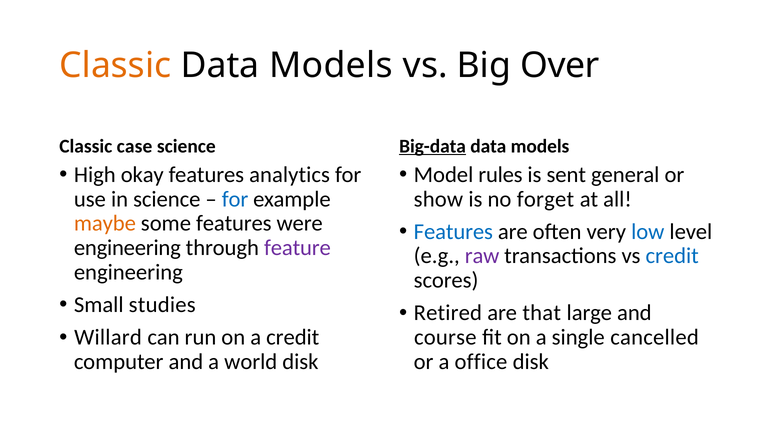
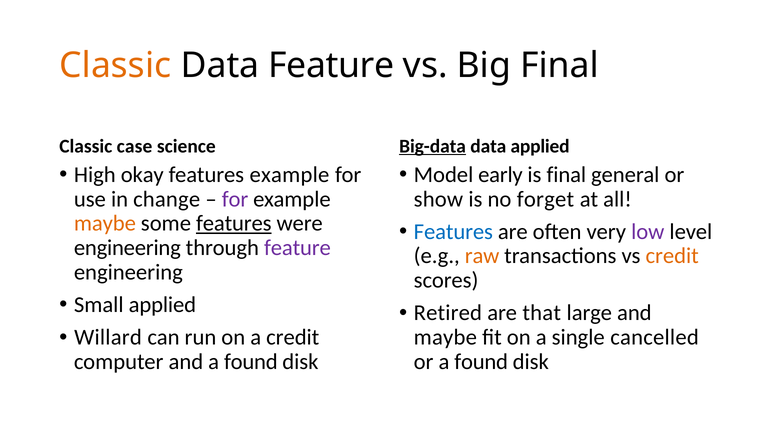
Models: Models -> Feature (331, 65)
Big Over: Over -> Final (560, 65)
models: models -> applied (540, 146)
features analytics: analytics -> example (289, 175)
rules: rules -> early (500, 175)
is sent: sent -> final (566, 175)
in science: science -> change (167, 199)
for colour: blue -> purple (235, 199)
features underline: none -> present (234, 224)
low colour: blue -> purple (648, 232)
raw colour: purple -> orange (482, 256)
credit colour: blue -> orange (672, 256)
Small studies: studies -> applied (162, 305)
course: course -> maybe (445, 337)
and a world: world -> found (251, 362)
or a office: office -> found (481, 362)
